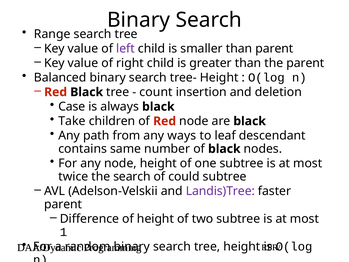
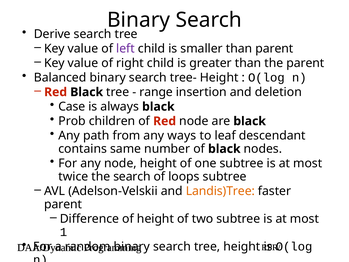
Range: Range -> Derive (52, 34)
count: count -> range (156, 92)
Take: Take -> Prob (72, 121)
could: could -> loops (184, 176)
Landis)Tree colour: purple -> orange (220, 191)
